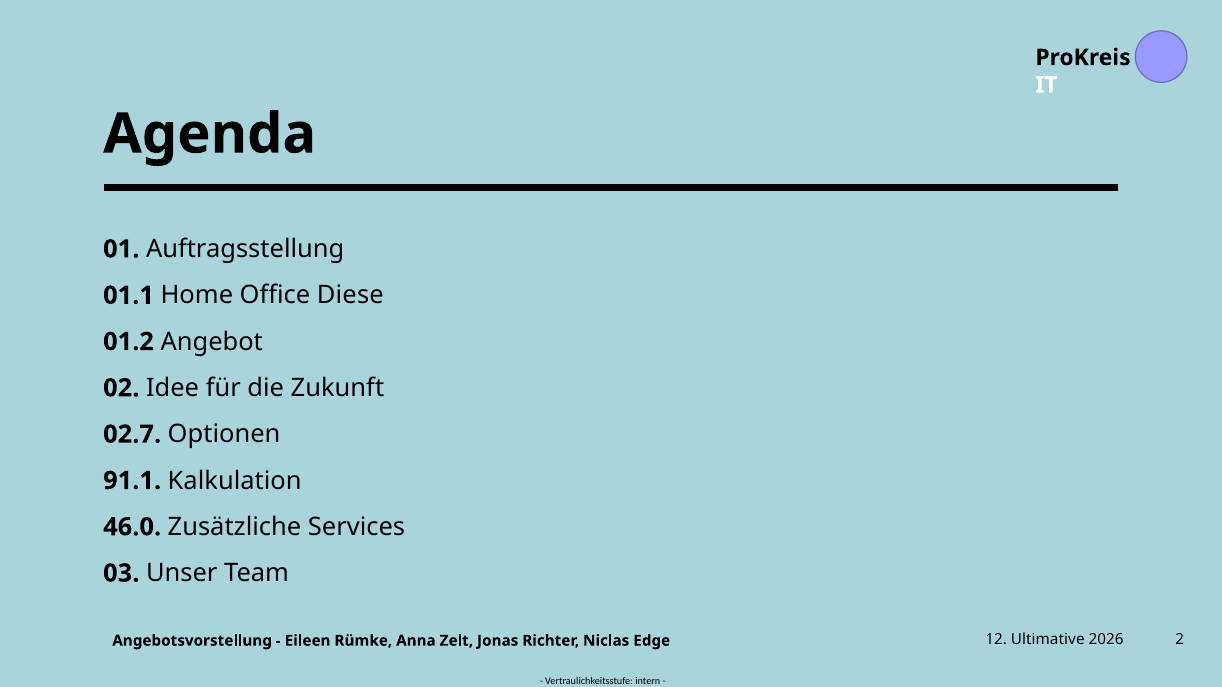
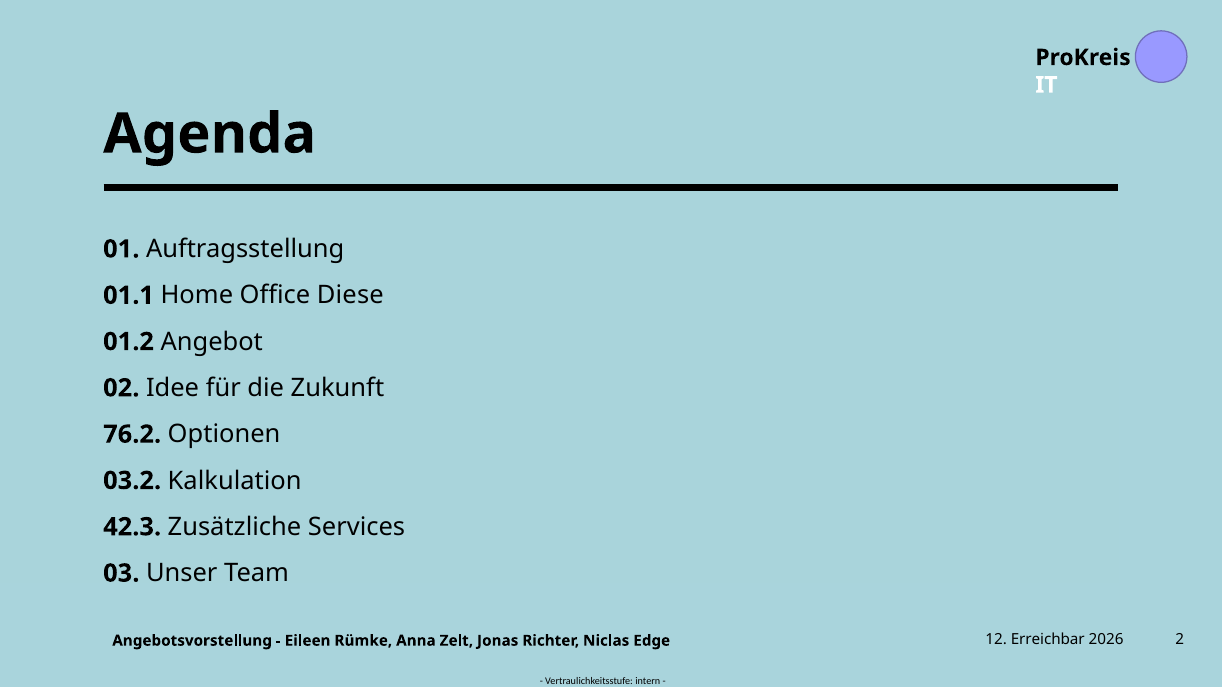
02.7: 02.7 -> 76.2 (132, 435)
91.1: 91.1 -> 03.2 (132, 481)
46.0: 46.0 -> 42.3 (132, 527)
Ultimative: Ultimative -> Erreichbar (1048, 640)
